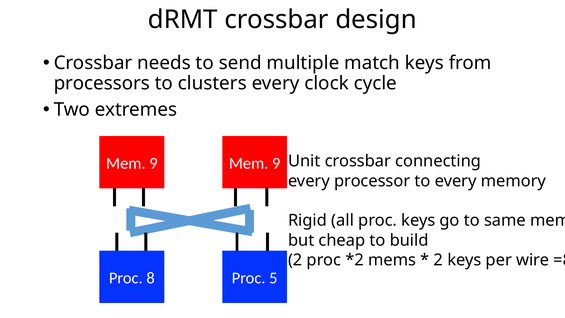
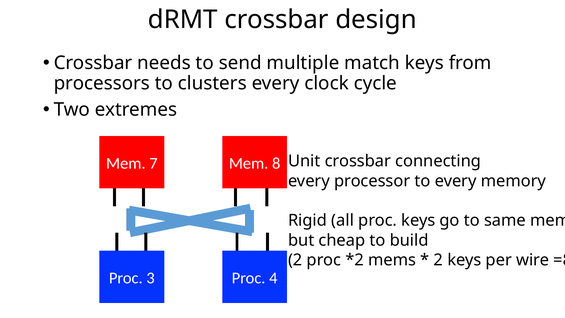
9: 9 -> 7 (153, 163)
9: 9 -> 8 (276, 163)
8: 8 -> 3 (151, 278)
5: 5 -> 4 (273, 278)
